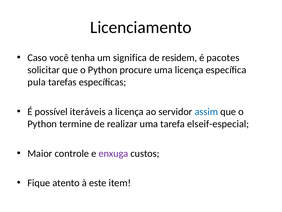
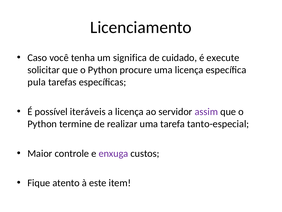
residem: residem -> cuidado (179, 58)
pacotes: pacotes -> execute (223, 58)
assim colour: blue -> purple (206, 111)
elseif-especial: elseif-especial -> tanto-especial (218, 124)
